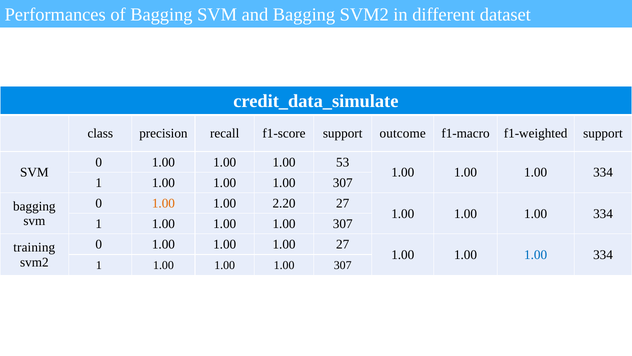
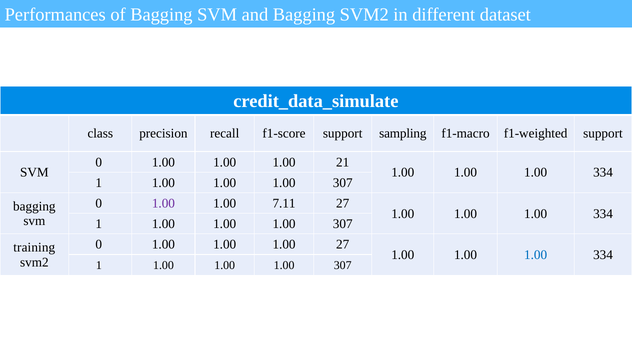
outcome: outcome -> sampling (403, 133)
53: 53 -> 21 (343, 162)
1.00 colour: orange -> purple (163, 203)
2.20: 2.20 -> 7.11 (284, 203)
